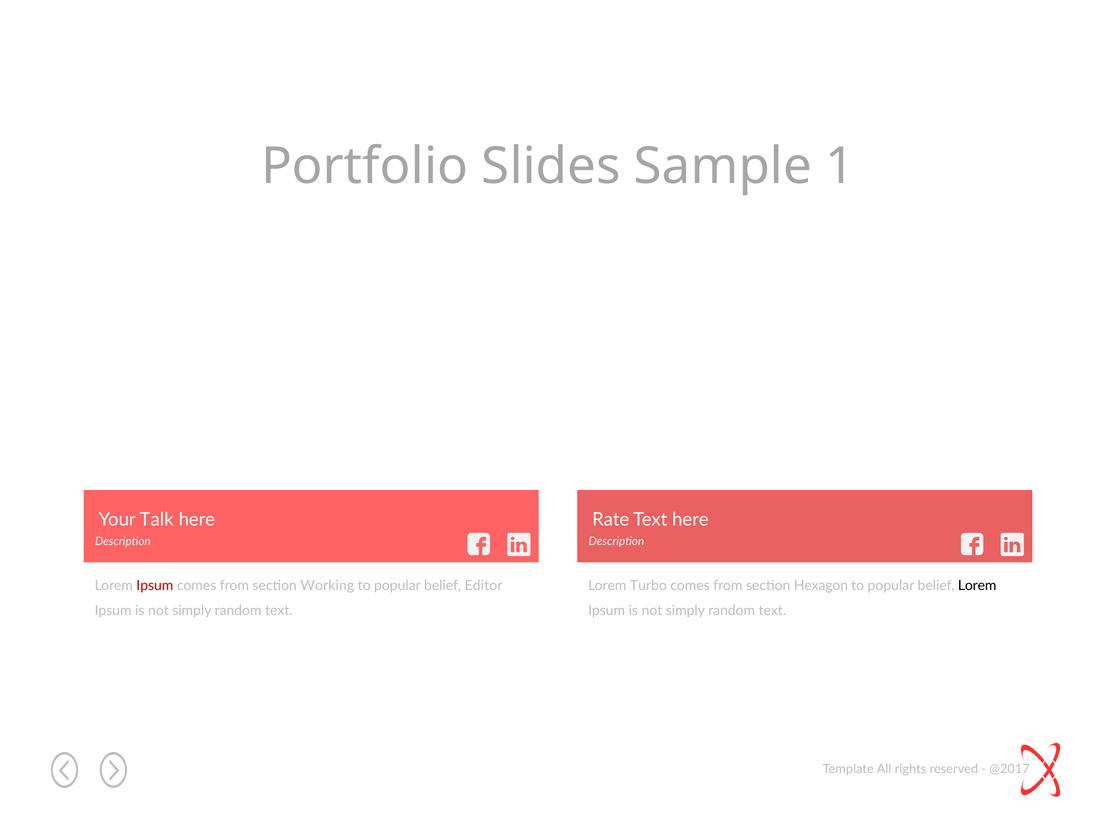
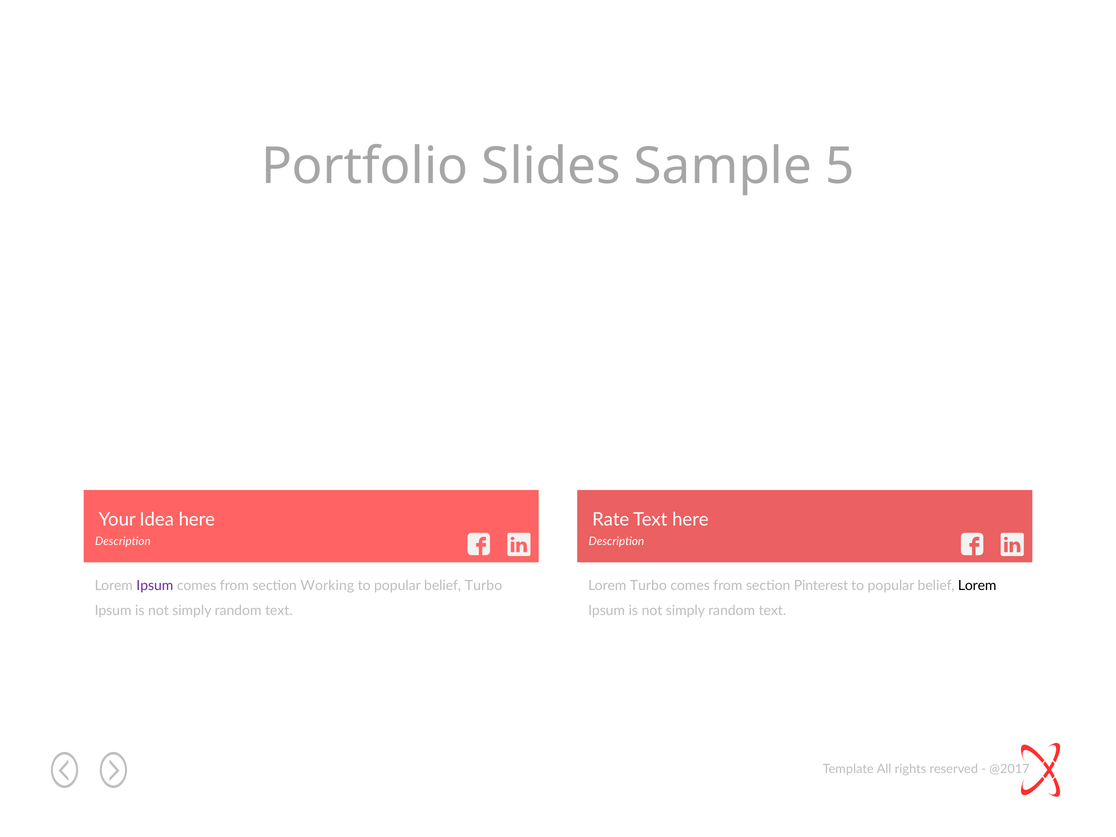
1: 1 -> 5 (840, 166)
Talk: Talk -> Idea (157, 520)
Ipsum colour: red -> purple (155, 586)
belief Editor: Editor -> Turbo (483, 586)
Hexagon: Hexagon -> Pinterest (821, 586)
